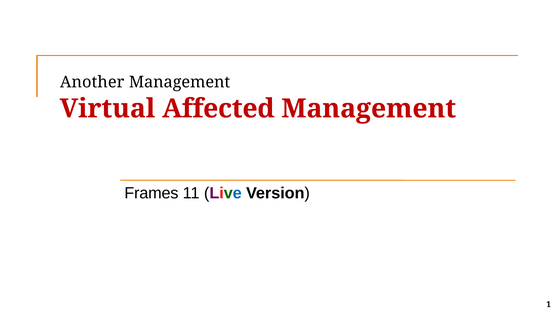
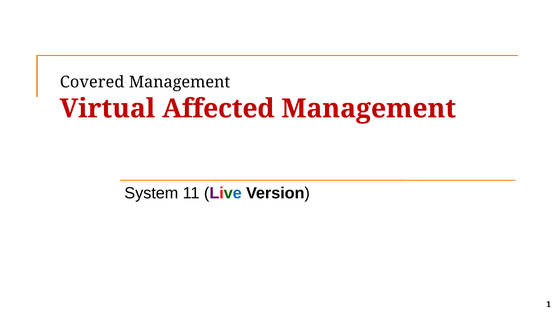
Another: Another -> Covered (92, 82)
Frames: Frames -> System (151, 193)
